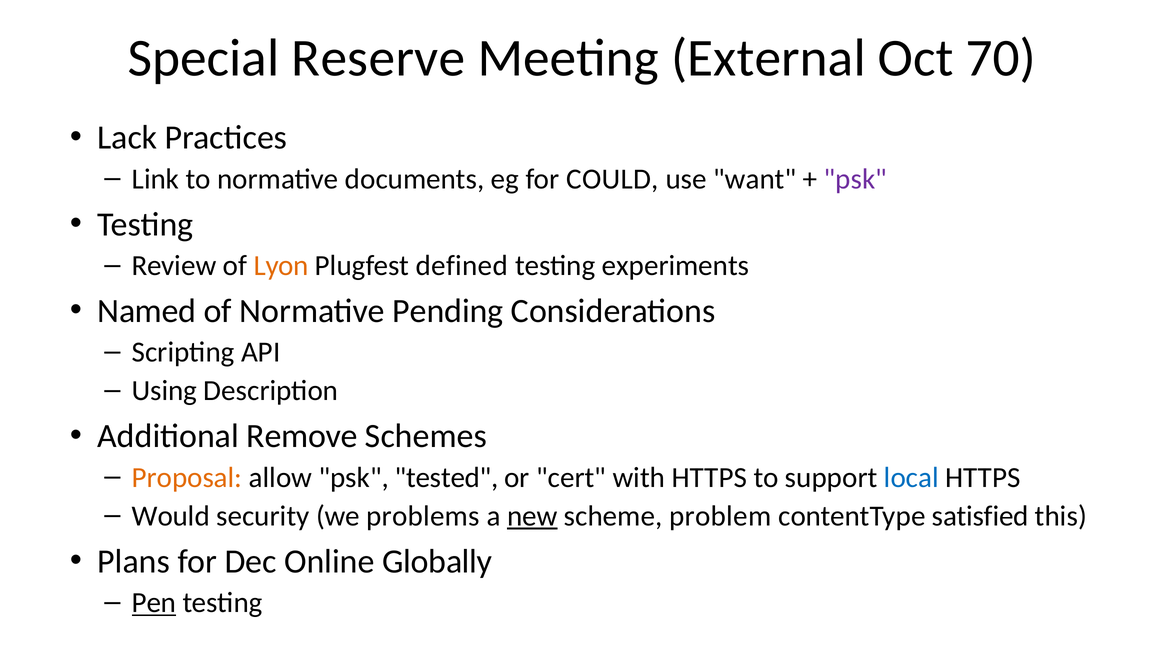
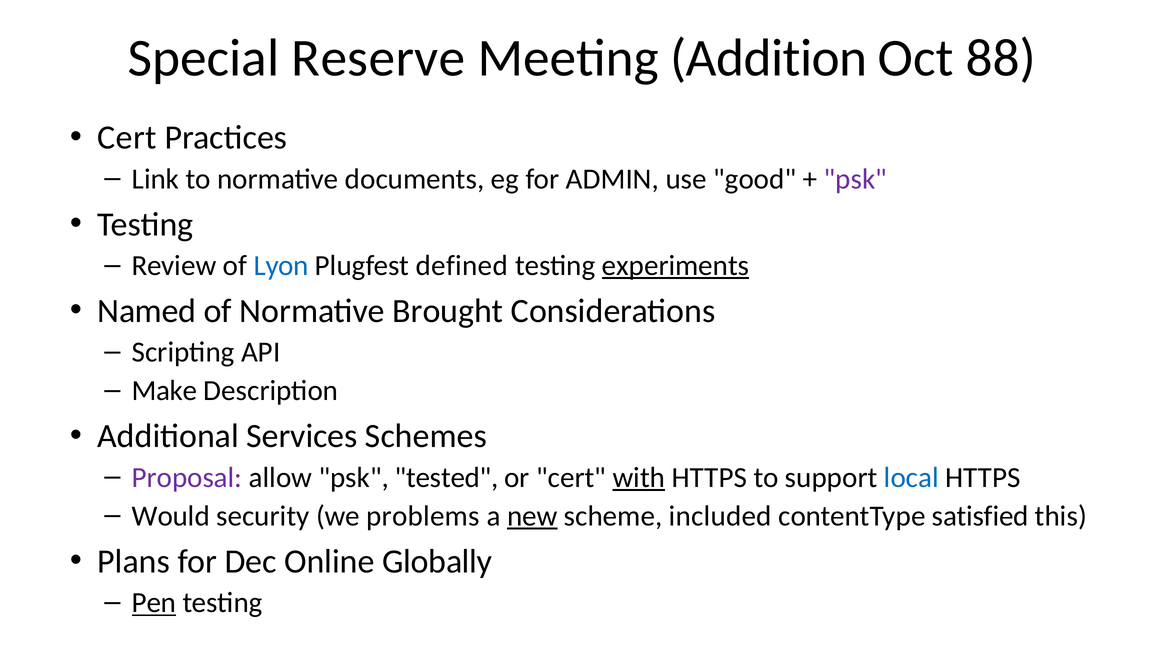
External: External -> Addition (769, 58)
70: 70 -> 88 (1001, 58)
Lack: Lack -> Cert (127, 138)
COULD: COULD -> ADMIN (612, 179)
want: want -> good (755, 179)
Lyon colour: orange -> blue (281, 266)
experiments underline: none -> present (676, 266)
Pending: Pending -> Brought (448, 311)
Using: Using -> Make (164, 391)
Remove: Remove -> Services (302, 436)
Proposal colour: orange -> purple (187, 477)
with underline: none -> present (639, 477)
problem: problem -> included (720, 516)
